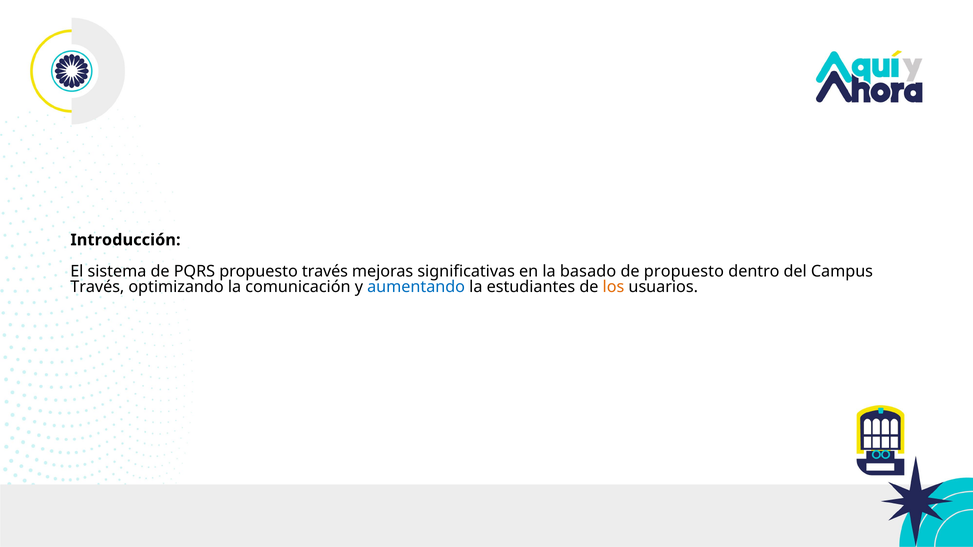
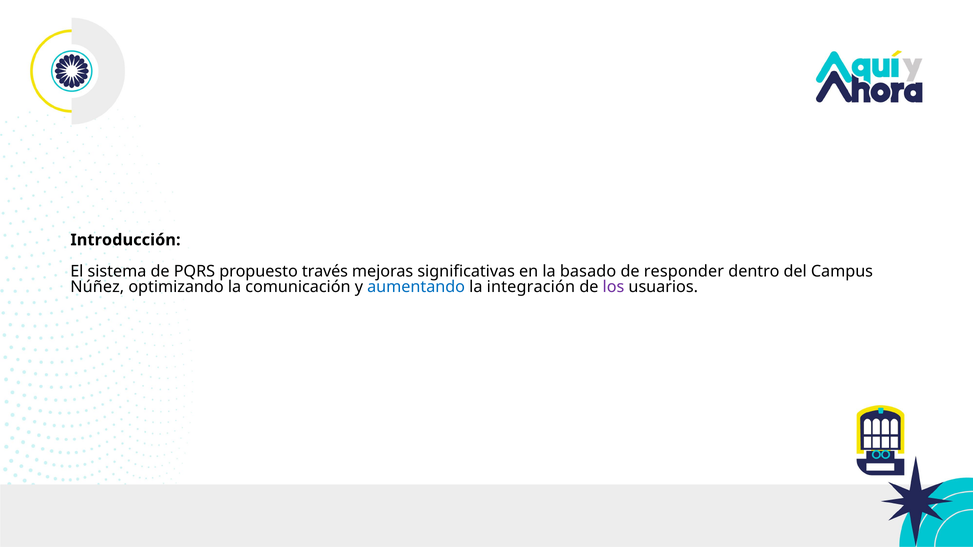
de propuesto: propuesto -> responder (684, 272)
Través: Través -> Núñez (97, 287)
estudiantes: estudiantes -> integración (531, 287)
los colour: orange -> purple (613, 287)
